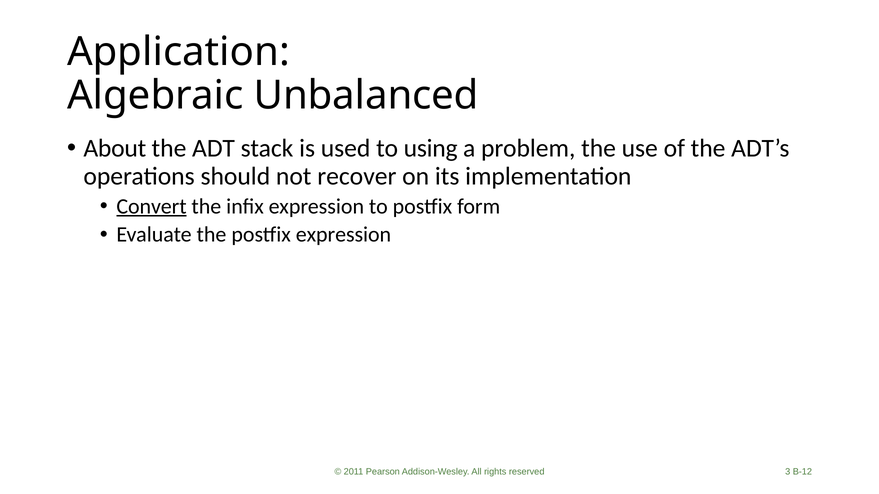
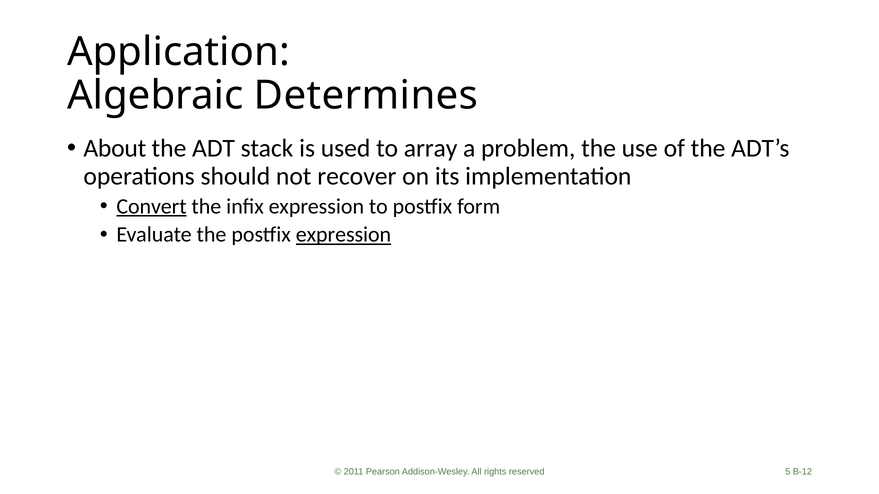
Unbalanced: Unbalanced -> Determines (366, 96)
using: using -> array (431, 149)
expression underline: none -> present (343, 235)
3: 3 -> 5 (788, 472)
